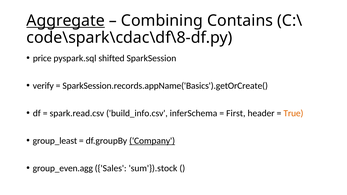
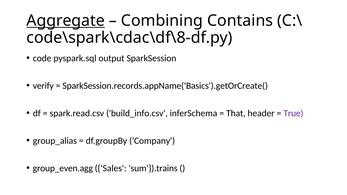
price: price -> code (42, 58)
shifted: shifted -> output (111, 58)
First: First -> That (236, 113)
True colour: orange -> purple (293, 113)
group_least: group_least -> group_alias (55, 141)
Company underline: present -> none (152, 141)
sum'}).stock: sum'}).stock -> sum'}).trains (153, 168)
